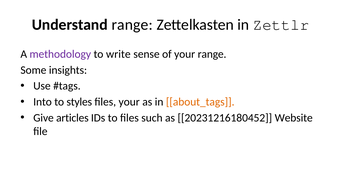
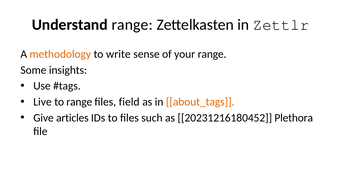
methodology colour: purple -> orange (60, 54)
Into: Into -> Live (42, 102)
to styles: styles -> range (79, 102)
files your: your -> field (129, 102)
Website: Website -> Plethora (294, 118)
